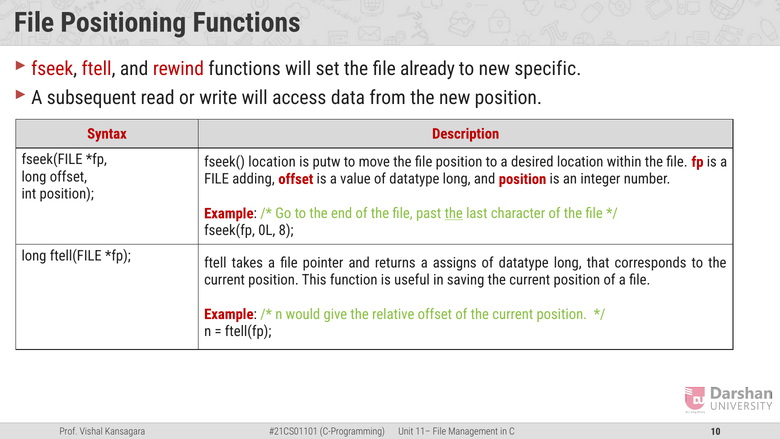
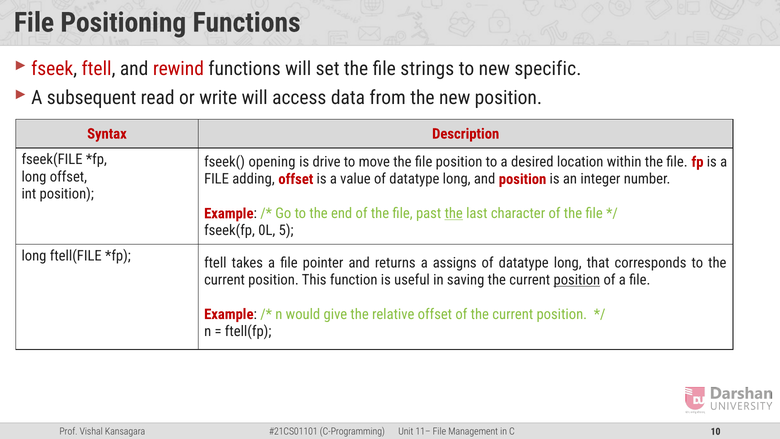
already: already -> strings (427, 69)
fseek( location: location -> opening (272, 162)
putw: putw -> drive (327, 162)
8: 8 -> 5 (286, 231)
position underline: none -> present (577, 280)
